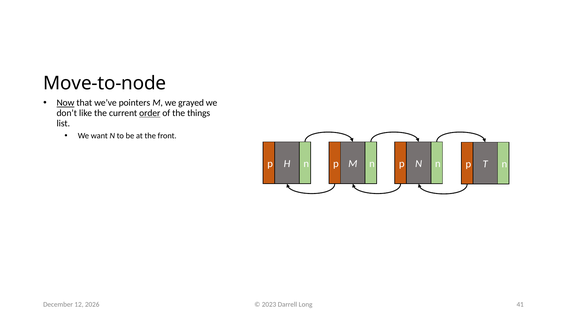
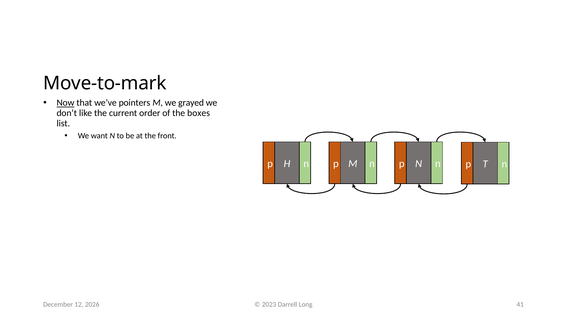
Move-to-node: Move-to-node -> Move-to-mark (105, 83)
order underline: present -> none (150, 113)
things: things -> boxes (199, 113)
